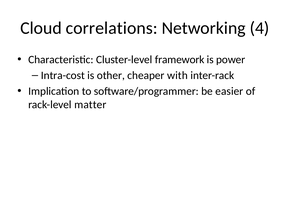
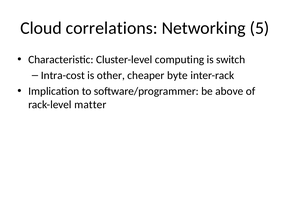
4: 4 -> 5 (259, 28)
framework: framework -> computing (180, 60)
power: power -> switch (231, 60)
with: with -> byte (177, 76)
easier: easier -> above (229, 91)
